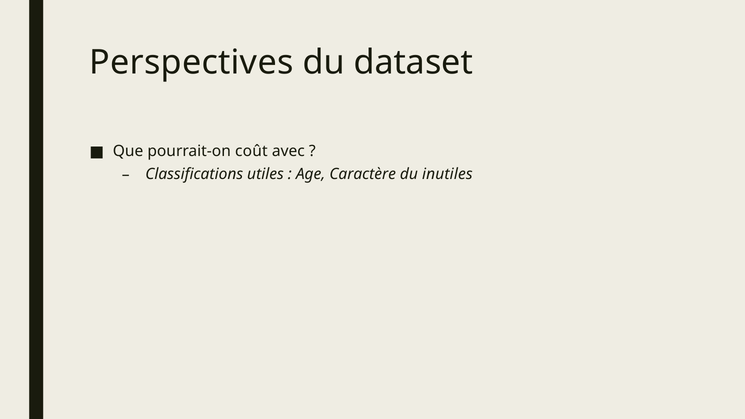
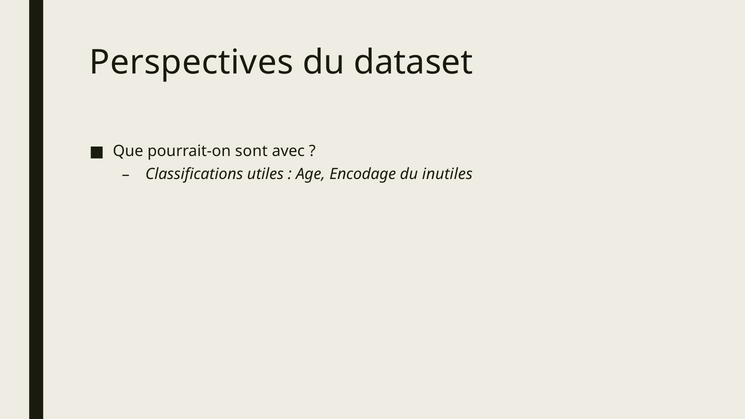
coût: coût -> sont (251, 151)
Caractère: Caractère -> Encodage (363, 174)
